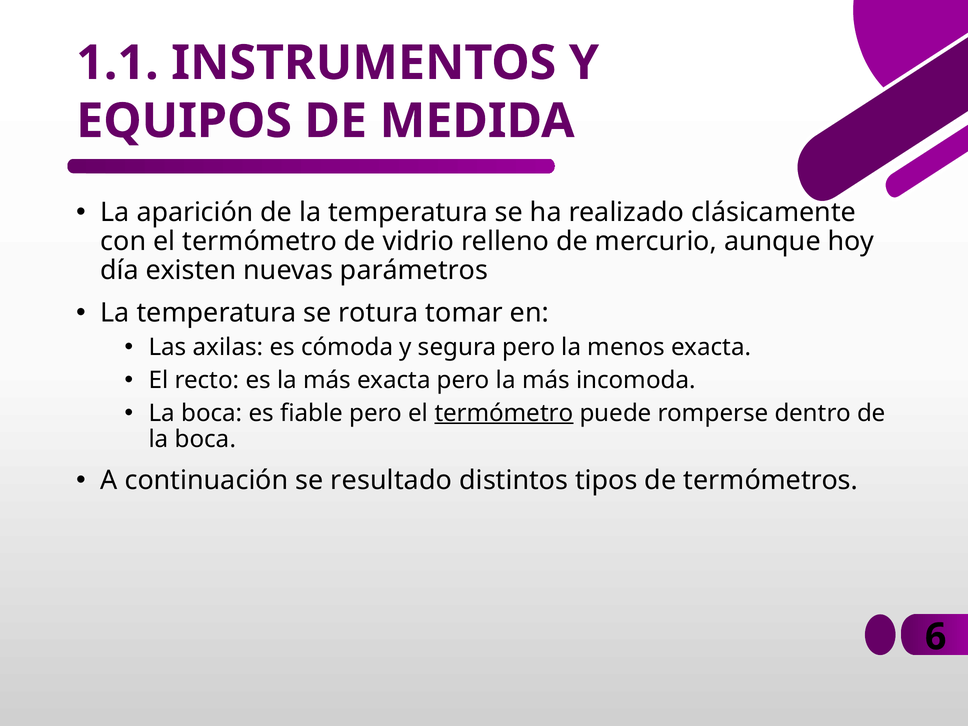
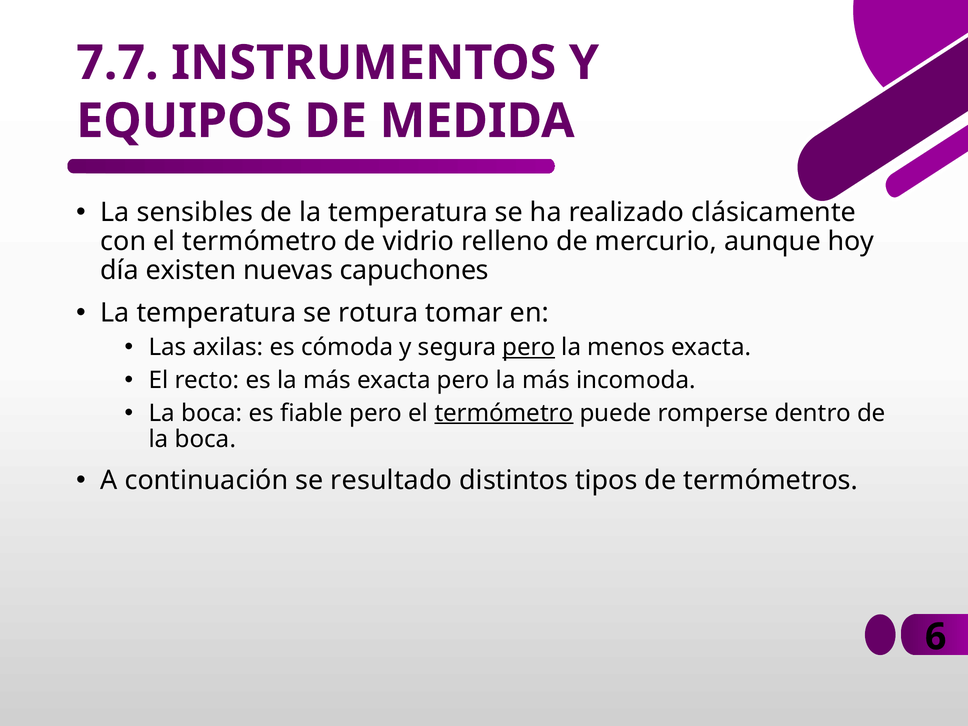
1.1: 1.1 -> 7.7 (117, 63)
aparición: aparición -> sensibles (195, 212)
parámetros: parámetros -> capuchones (414, 271)
pero underline: none -> present (529, 347)
